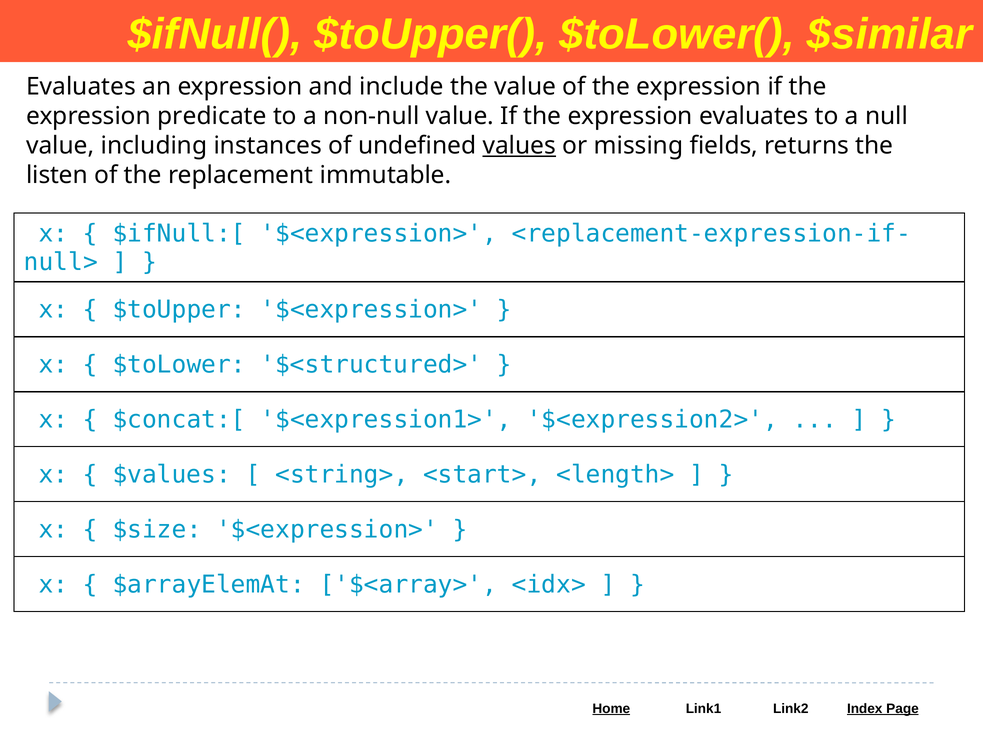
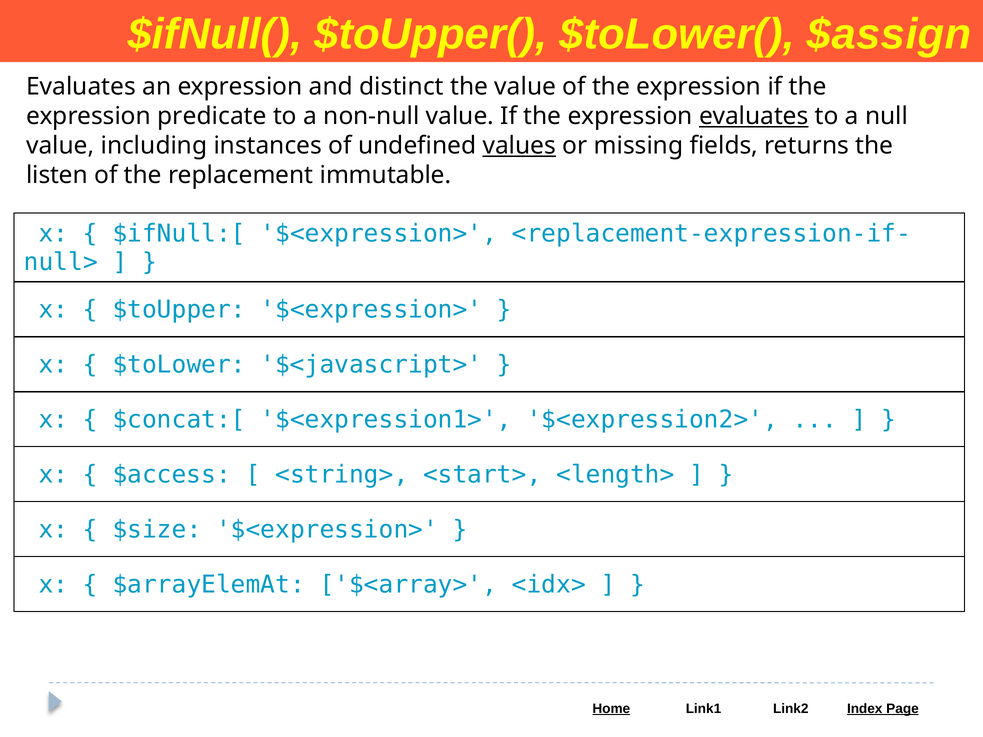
$similar: $similar -> $assign (889, 34)
include: include -> distinct (401, 87)
evaluates underline: none -> present (754, 116)
$<structured>: $<structured> -> $<javascript> (371, 365)
$values: $values -> $access (172, 475)
